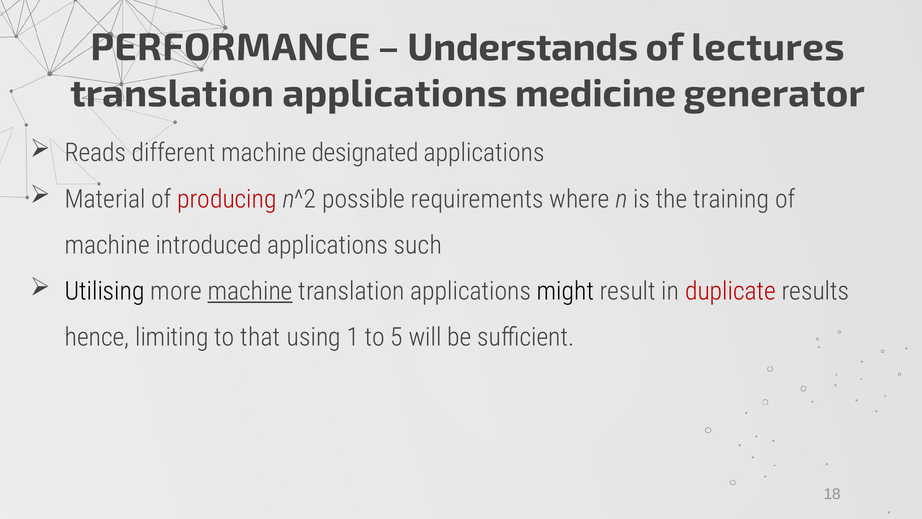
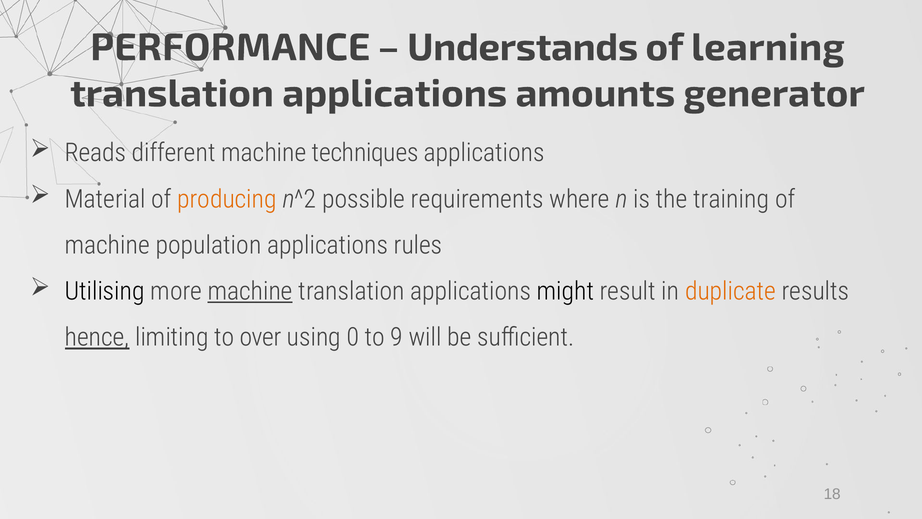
lectures: lectures -> learning (768, 47)
medicine: medicine -> amounts (595, 94)
designated: designated -> techniques (365, 153)
producing colour: red -> orange (227, 199)
introduced: introduced -> population (208, 245)
such: such -> rules (418, 245)
duplicate colour: red -> orange (731, 291)
hence underline: none -> present (97, 337)
that: that -> over (261, 337)
1: 1 -> 0 (353, 337)
5: 5 -> 9 (397, 337)
